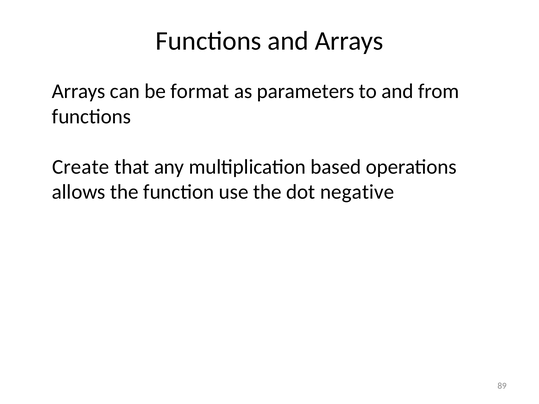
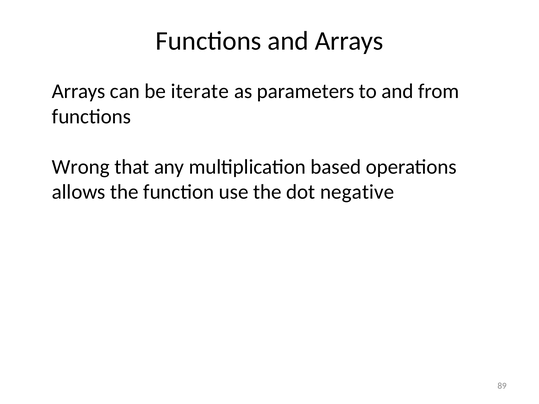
format: format -> iterate (200, 91)
Create: Create -> Wrong (81, 167)
